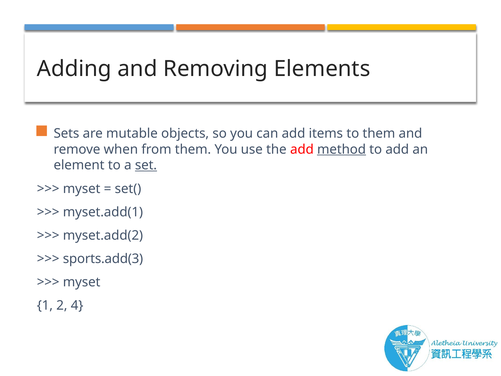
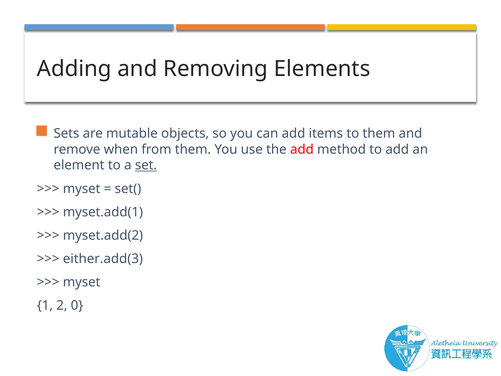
method underline: present -> none (342, 149)
sports.add(3: sports.add(3 -> either.add(3 (103, 259)
4: 4 -> 0 (77, 305)
